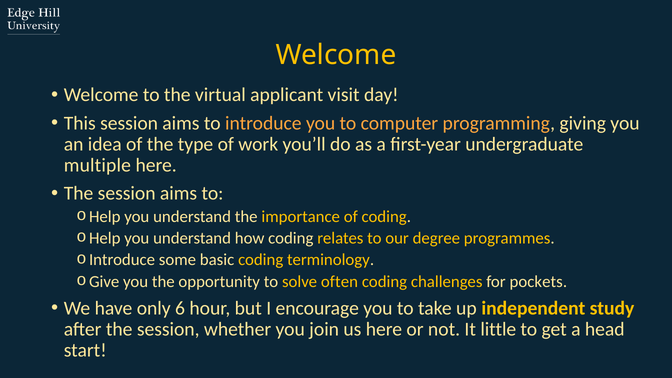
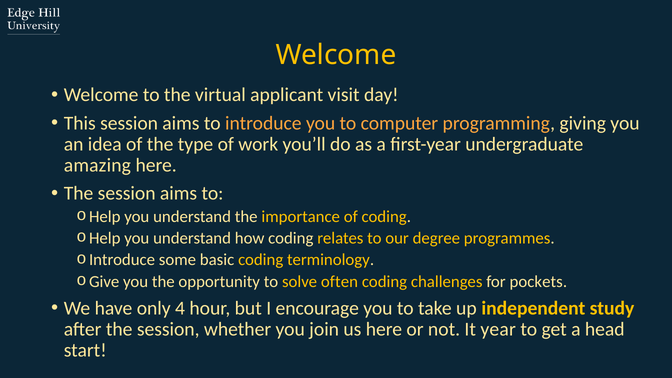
multiple: multiple -> amazing (97, 165)
6: 6 -> 4 (180, 308)
little: little -> year (498, 329)
